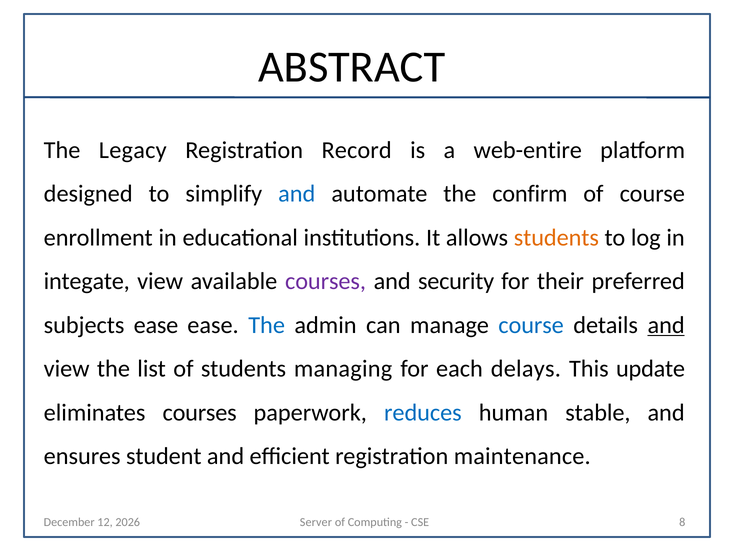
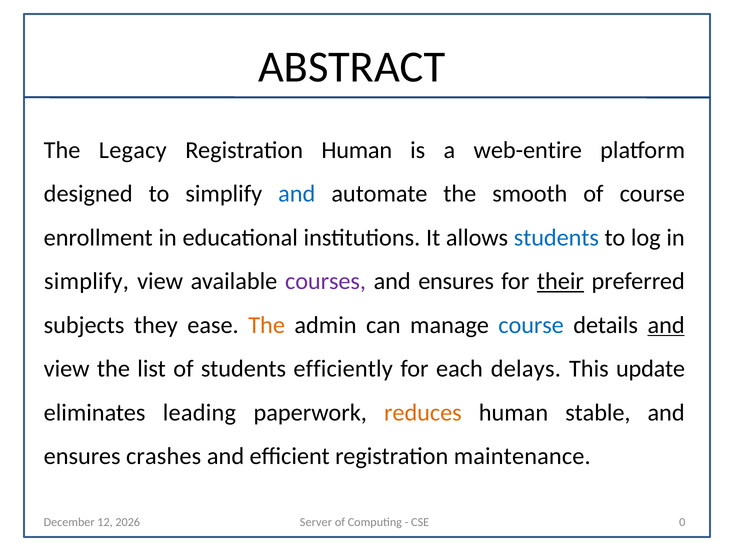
Registration Record: Record -> Human (357, 150)
confirm: confirm -> smooth (530, 194)
students colour: orange -> blue (556, 237)
integate: integate -> simplify (86, 281)
security: security -> ensures (456, 281)
their underline: none -> present (560, 281)
subjects ease: ease -> they (156, 325)
The colour: blue -> orange (267, 325)
managing: managing -> efficiently (343, 369)
eliminates courses: courses -> leading (199, 412)
reduces colour: blue -> orange (423, 412)
student: student -> crashes (164, 456)
8: 8 -> 0 (682, 522)
